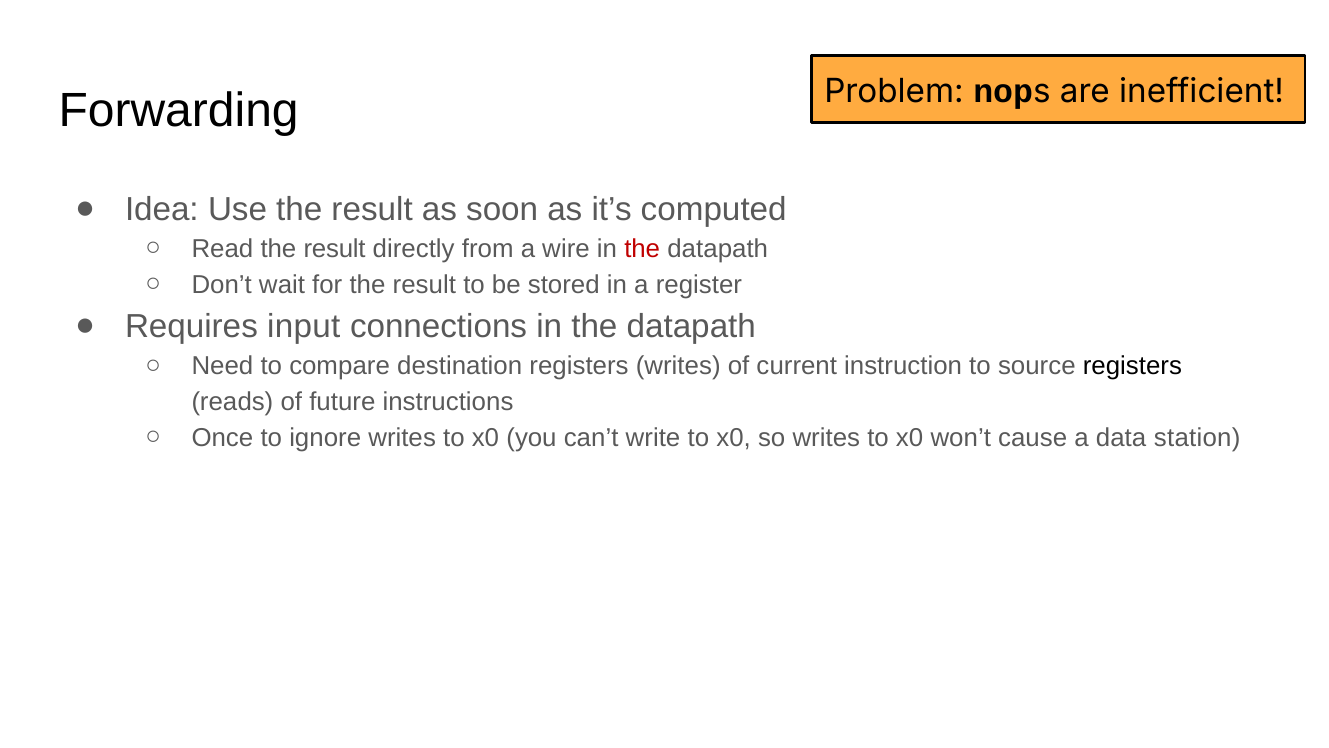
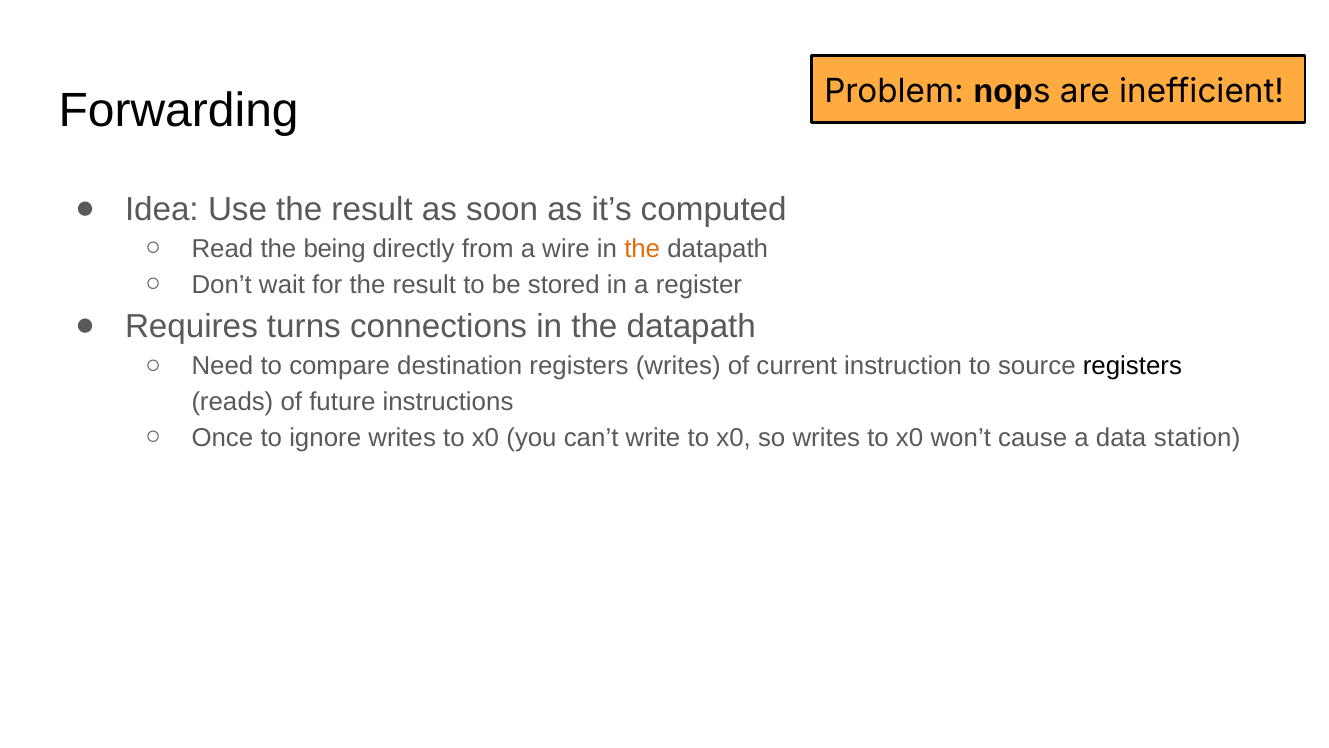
Read the result: result -> being (335, 249)
the colour: red -> orange (642, 249)
input: input -> turns (304, 326)
